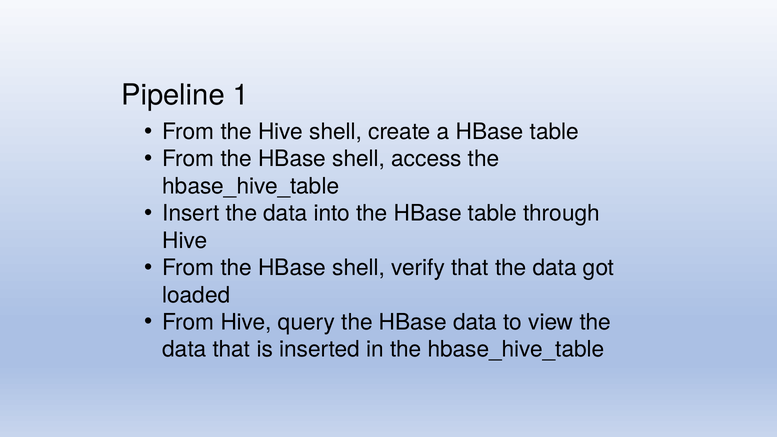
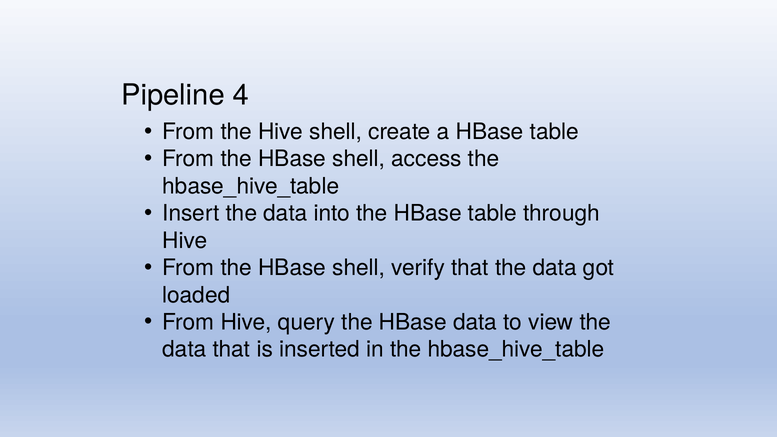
1: 1 -> 4 (241, 95)
